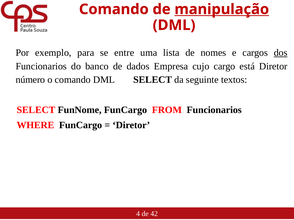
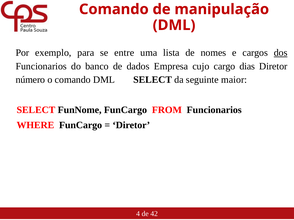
manipulação underline: present -> none (222, 9)
está: está -> dias (247, 66)
textos: textos -> maior (234, 80)
